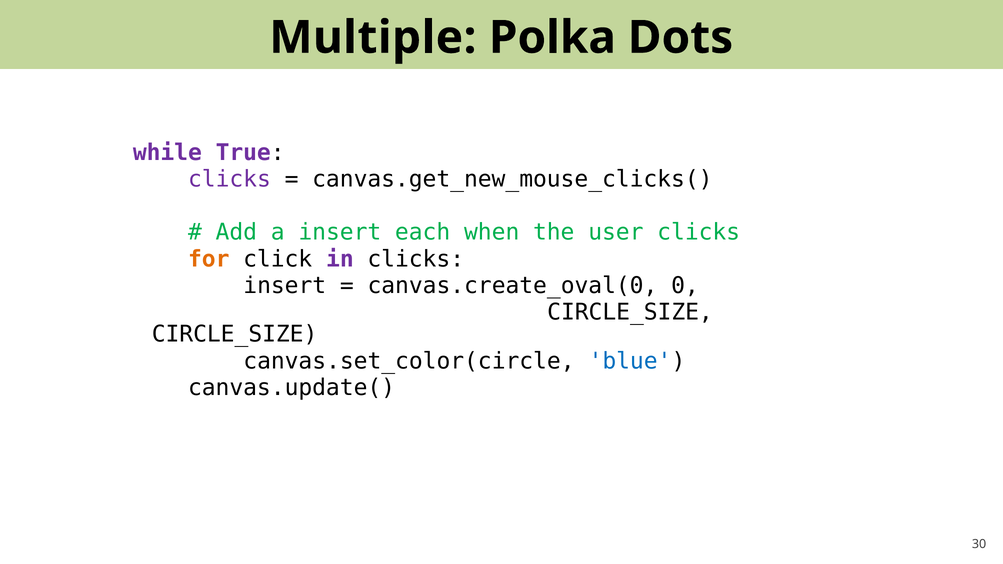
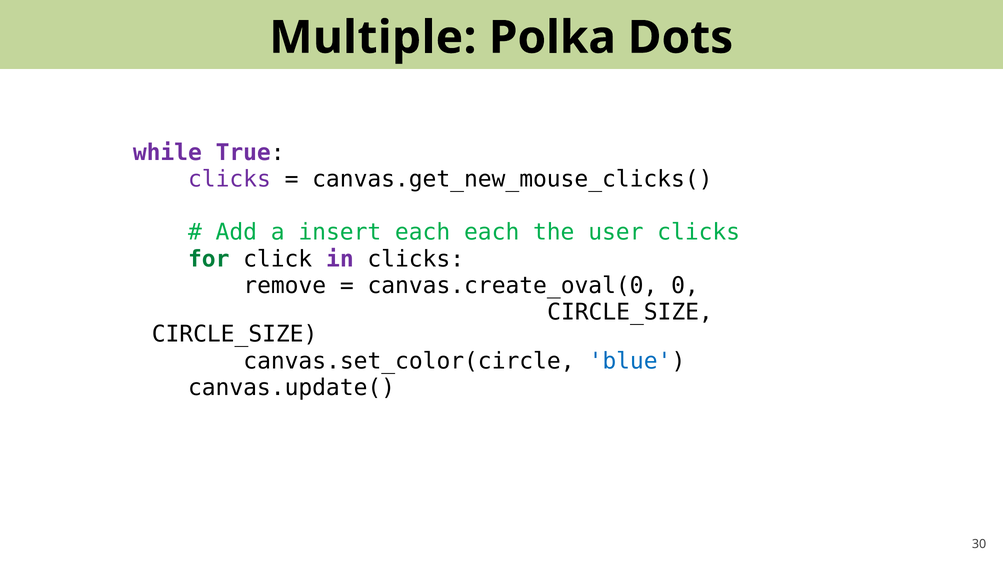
each when: when -> each (492, 232)
for colour: orange -> green (209, 259)
insert: insert -> remove (285, 286)
